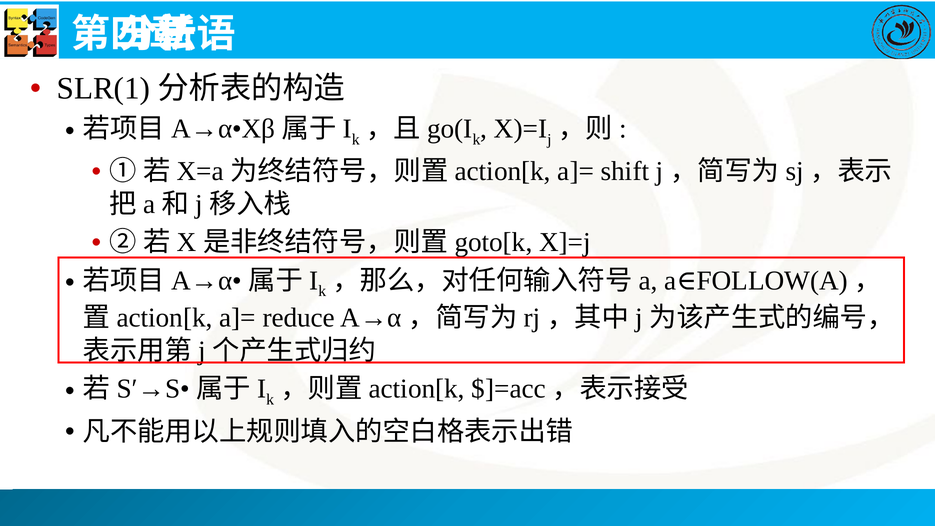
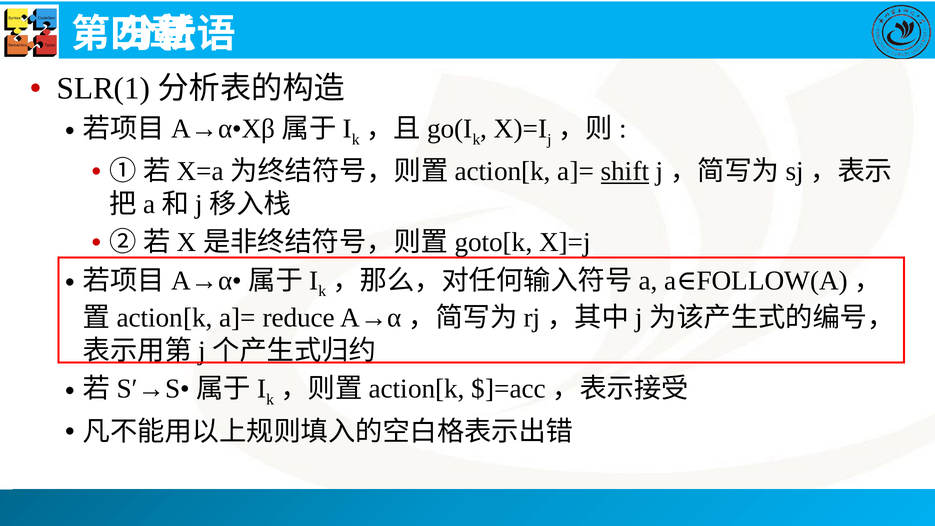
shift underline: none -> present (625, 171)
